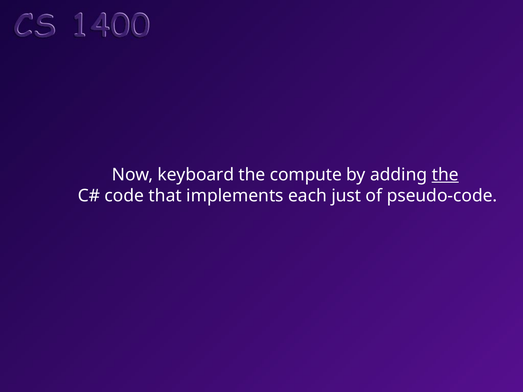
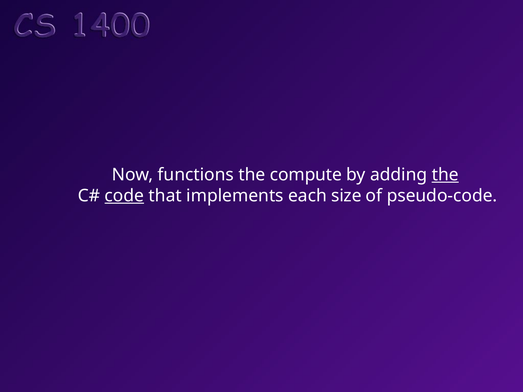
keyboard: keyboard -> functions (196, 175)
code underline: none -> present (124, 196)
just: just -> size (346, 196)
